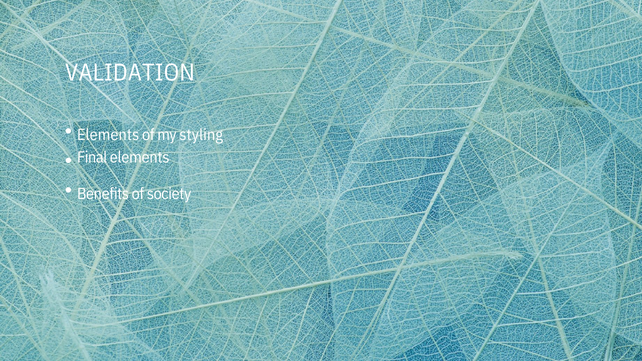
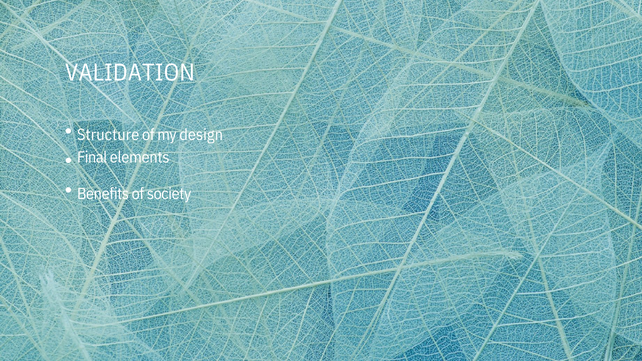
Elements: Elements -> Structure (108, 135)
styling: styling -> design (201, 135)
